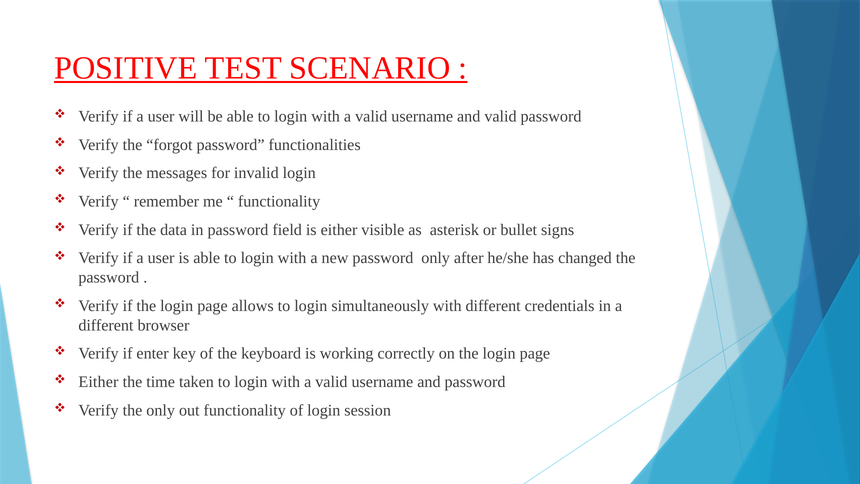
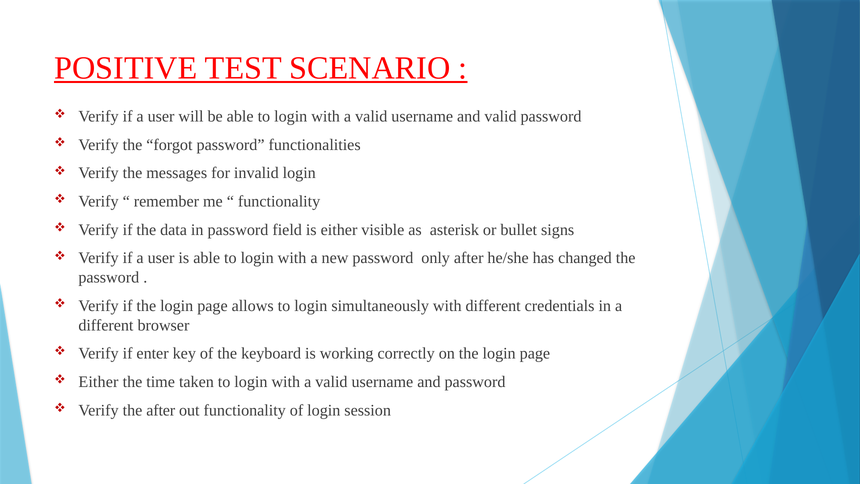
the only: only -> after (161, 410)
